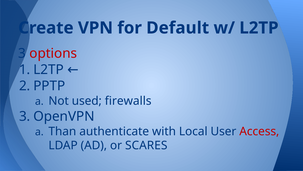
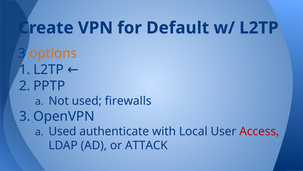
options colour: red -> orange (53, 53)
Than: Than -> Used (62, 131)
SCARES: SCARES -> ATTACK (146, 145)
